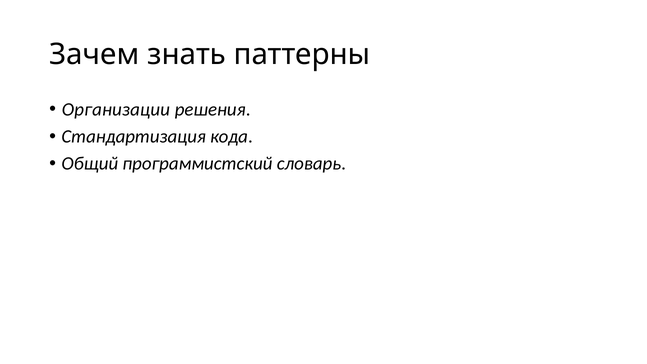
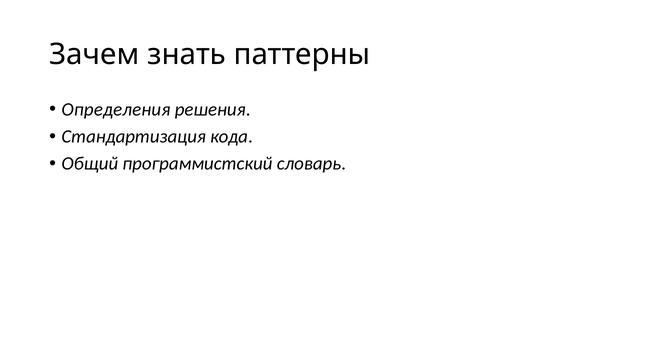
Организации: Организации -> Определения (116, 109)
